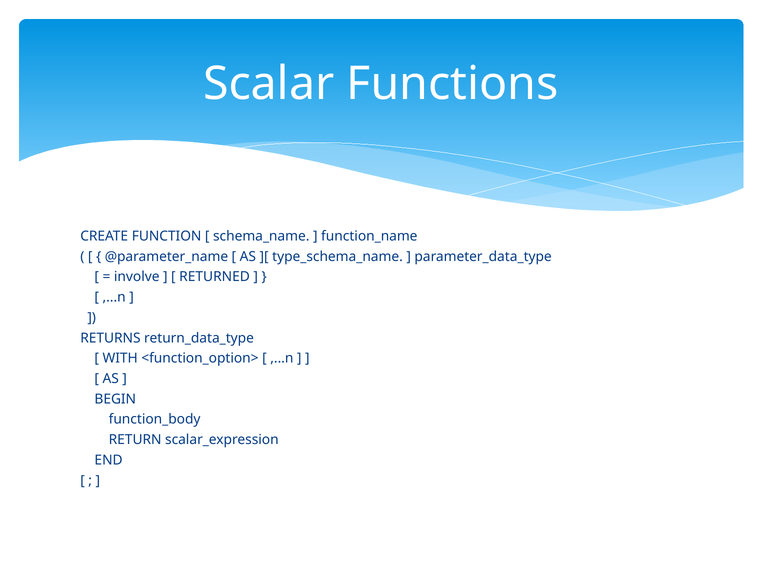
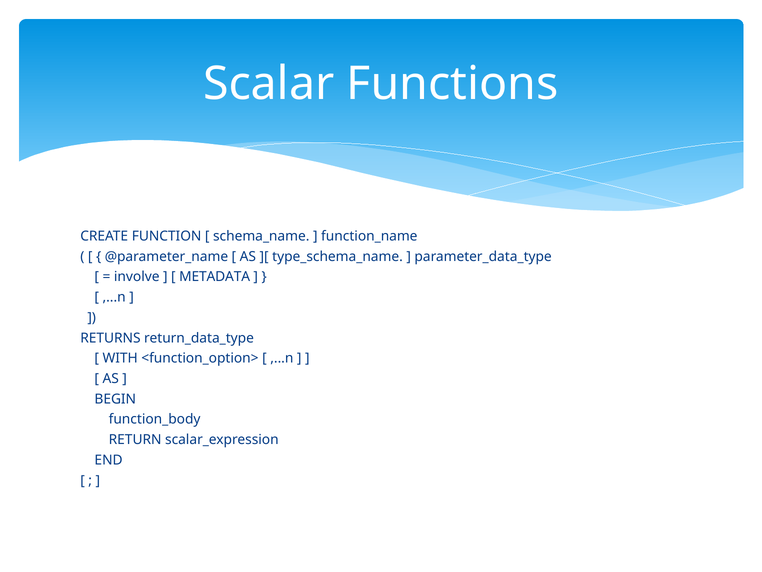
RETURNED: RETURNED -> METADATA (215, 277)
